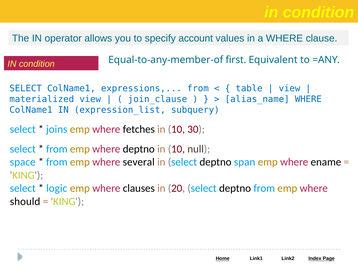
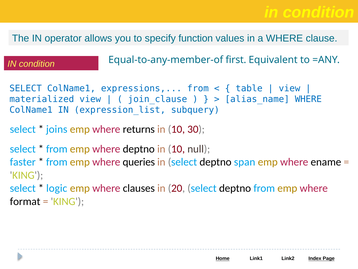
account: account -> function (196, 38)
fetches: fetches -> returns (139, 129)
space: space -> faster (23, 162)
several: several -> queries (139, 162)
should: should -> format (25, 201)
